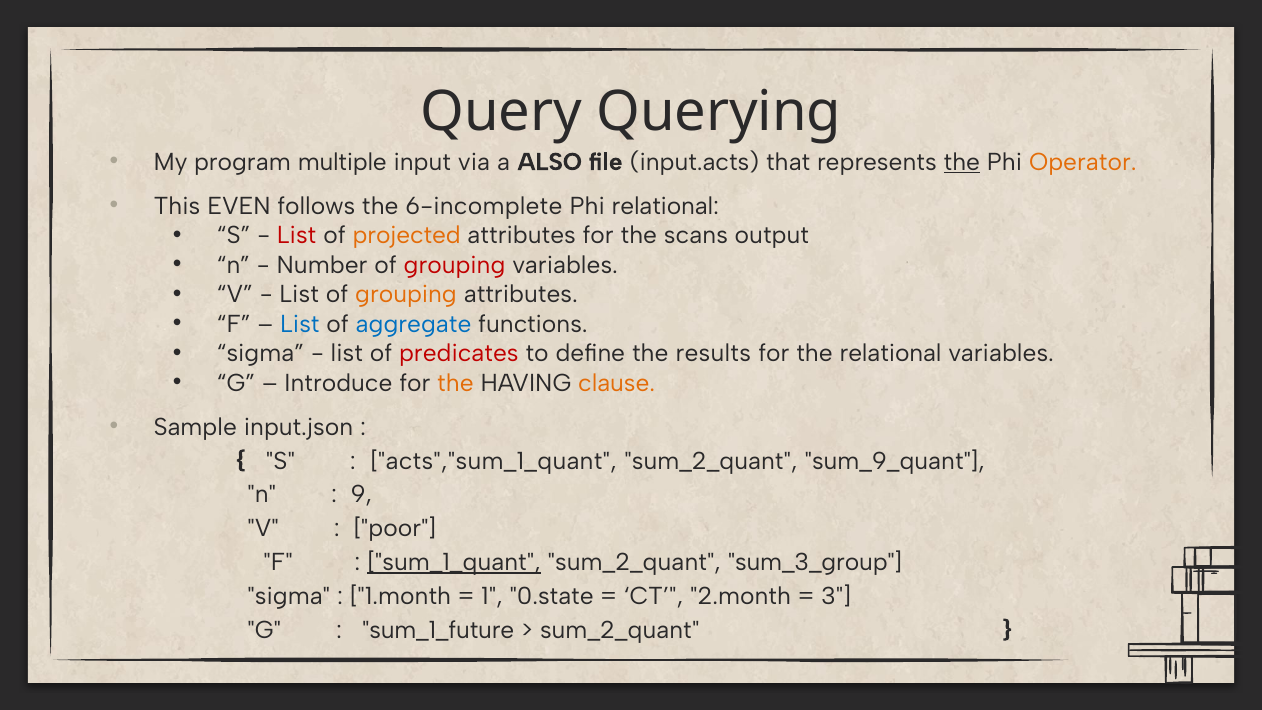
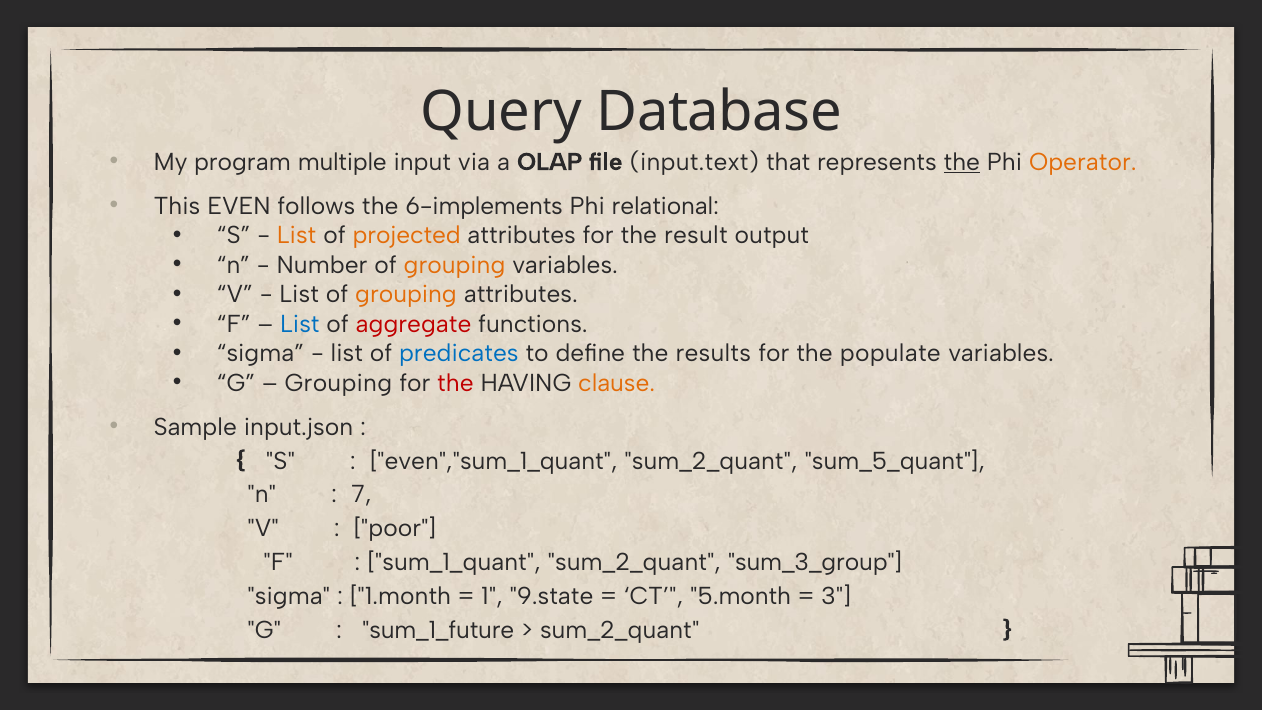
Querying: Querying -> Database (719, 112)
ALSO: ALSO -> OLAP (550, 162)
input.acts: input.acts -> input.text (694, 162)
6-incomplete: 6-incomplete -> 6-implements (484, 206)
List colour: red -> orange (297, 236)
scans: scans -> result (696, 236)
grouping colour: red -> orange (455, 265)
aggregate colour: blue -> red (414, 324)
predicates colour: red -> blue (459, 353)
the relational: relational -> populate (890, 353)
Introduce: Introduce -> Grouping (338, 383)
the colour: orange -> red (455, 383)
acts","sum_1_quant: acts","sum_1_quant -> even","sum_1_quant (494, 461)
sum_9_quant: sum_9_quant -> sum_5_quant (895, 461)
9: 9 -> 7 (361, 495)
sum_1_quant underline: present -> none (454, 562)
0.state: 0.state -> 9.state (552, 596)
2.month: 2.month -> 5.month (741, 596)
